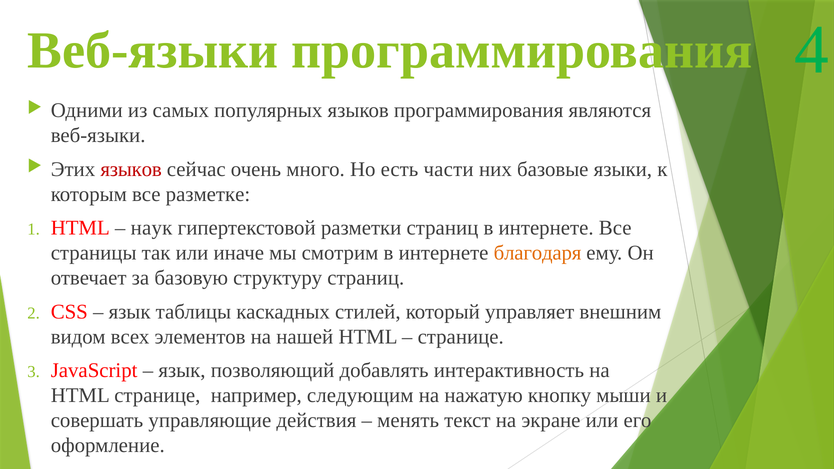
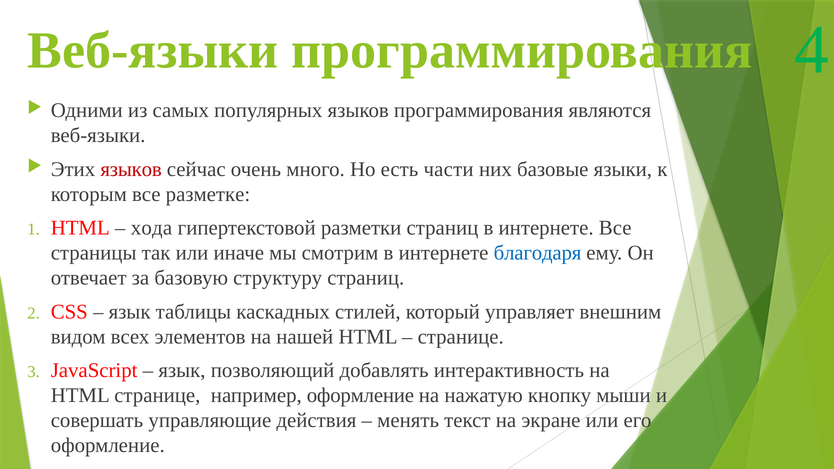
наук: наук -> хода (151, 228)
благодаря colour: orange -> blue (538, 253)
например следующим: следующим -> оформление (360, 396)
